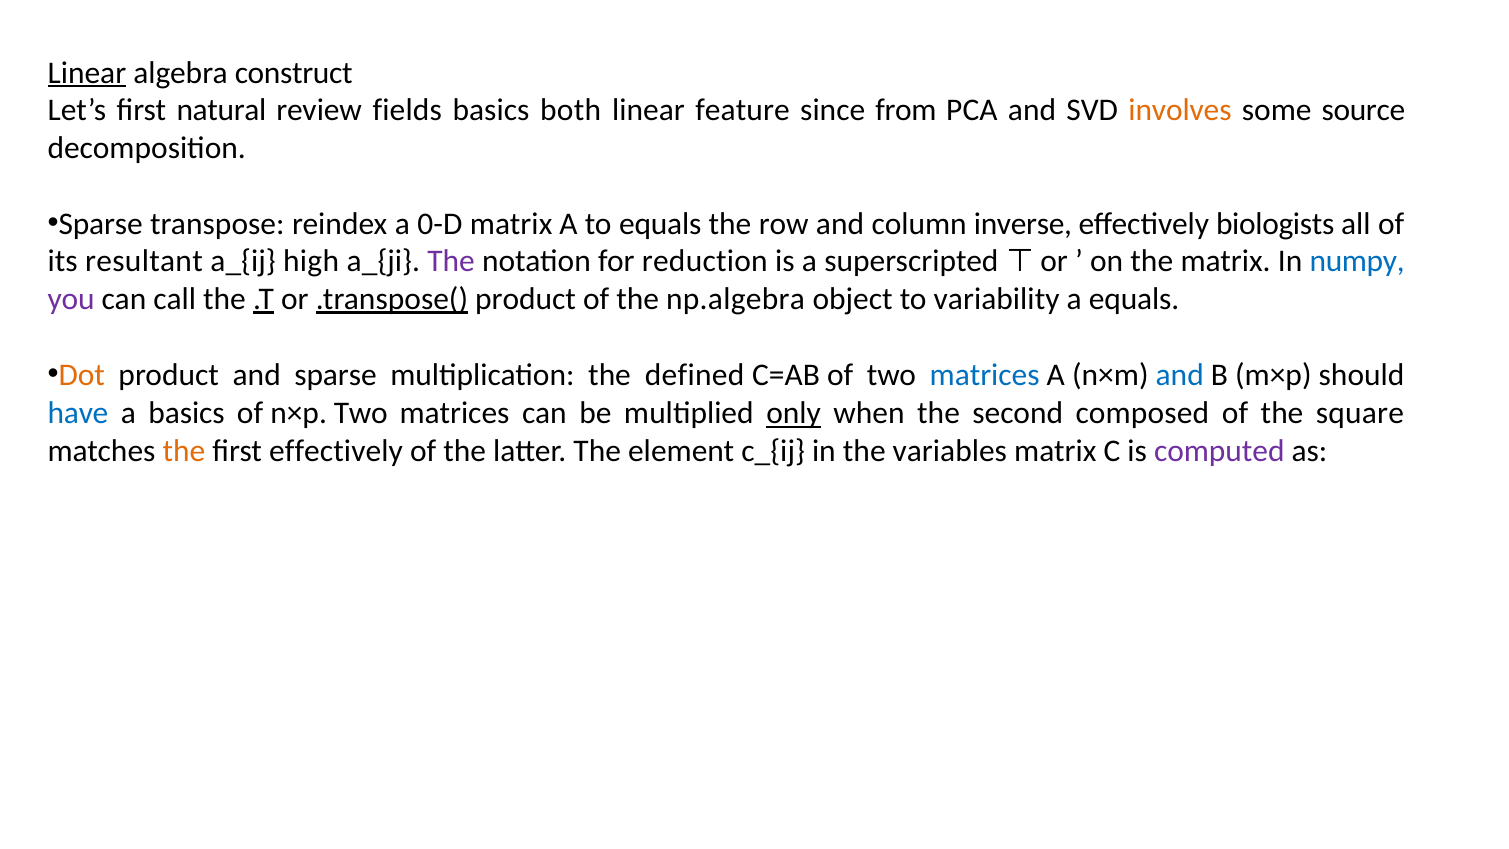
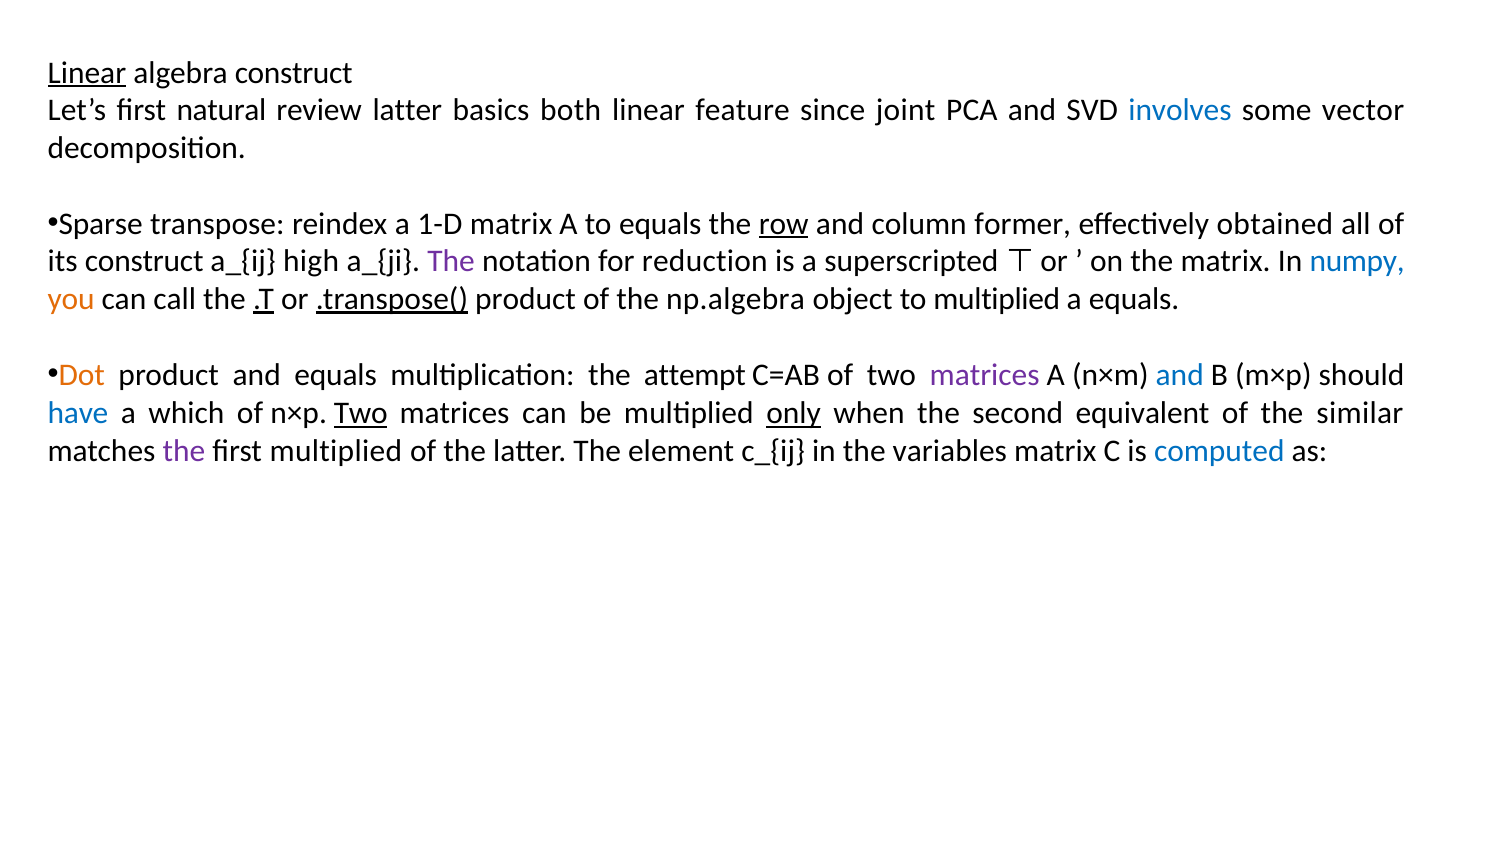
review fields: fields -> latter (407, 110)
from: from -> joint (906, 110)
involves colour: orange -> blue (1180, 110)
source: source -> vector (1363, 110)
0-D: 0-D -> 1-D (440, 224)
row underline: none -> present (784, 224)
inverse: inverse -> former (1023, 224)
biologists: biologists -> obtained (1275, 224)
its resultant: resultant -> construct (144, 261)
you colour: purple -> orange (71, 299)
to variability: variability -> multiplied (997, 299)
and sparse: sparse -> equals (336, 375)
defined: defined -> attempt (695, 375)
matrices colour: blue -> purple (985, 375)
a basics: basics -> which (186, 413)
Two underline: none -> present (361, 413)
composed: composed -> equivalent (1142, 413)
square: square -> similar (1360, 413)
the colour: orange -> purple (184, 451)
first effectively: effectively -> multiplied (336, 451)
computed colour: purple -> blue (1219, 451)
